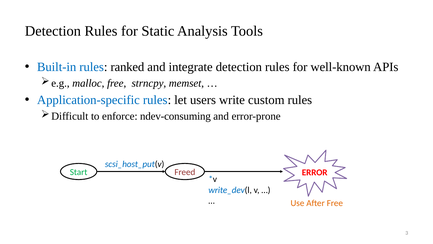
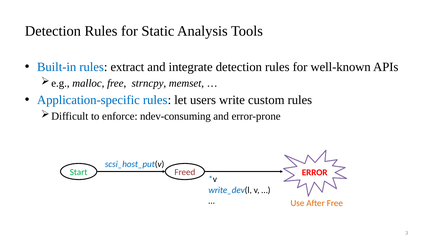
ranked: ranked -> extract (127, 67)
